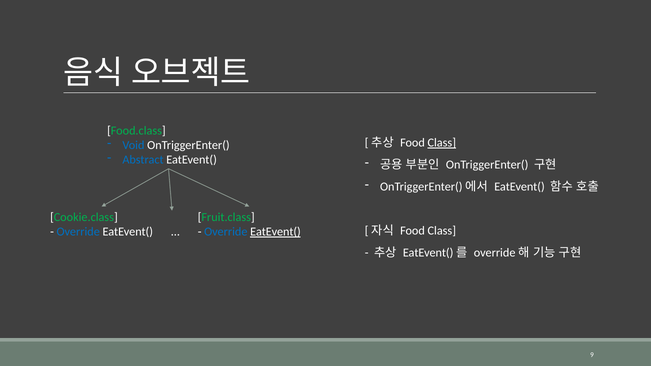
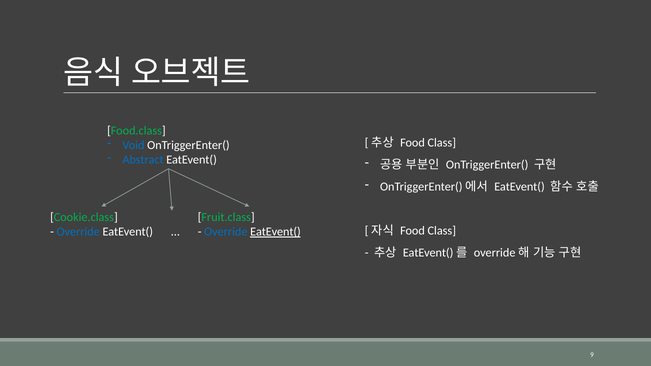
Class underline: present -> none (442, 143)
